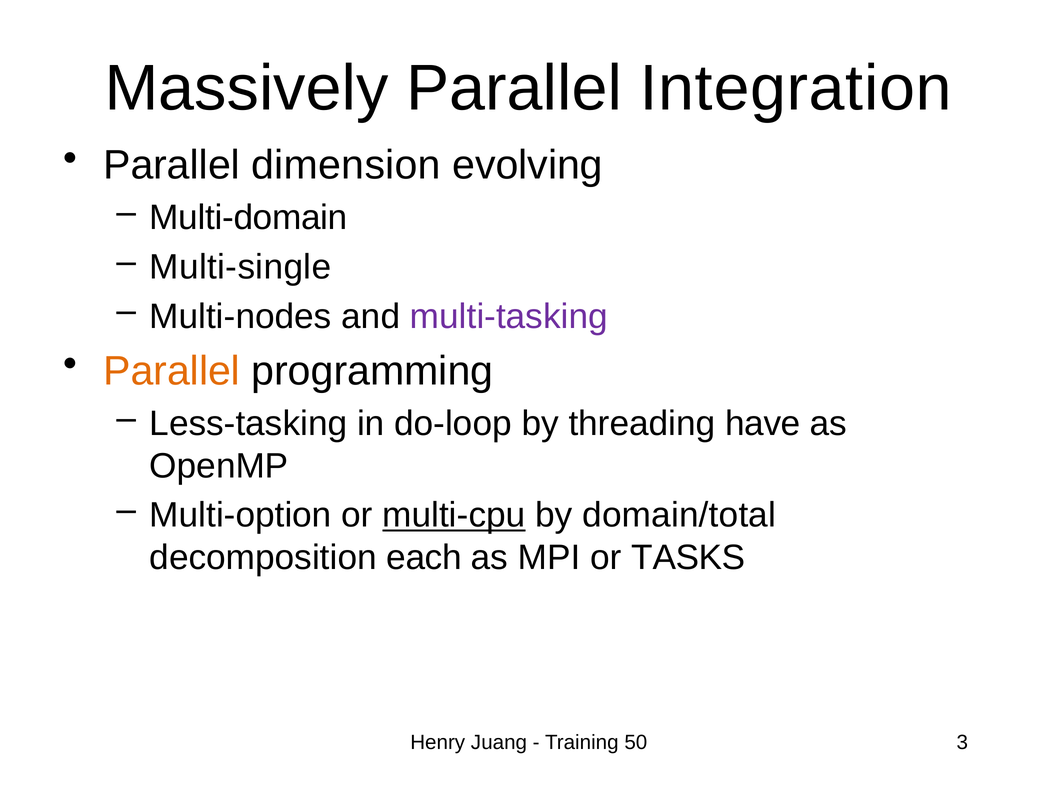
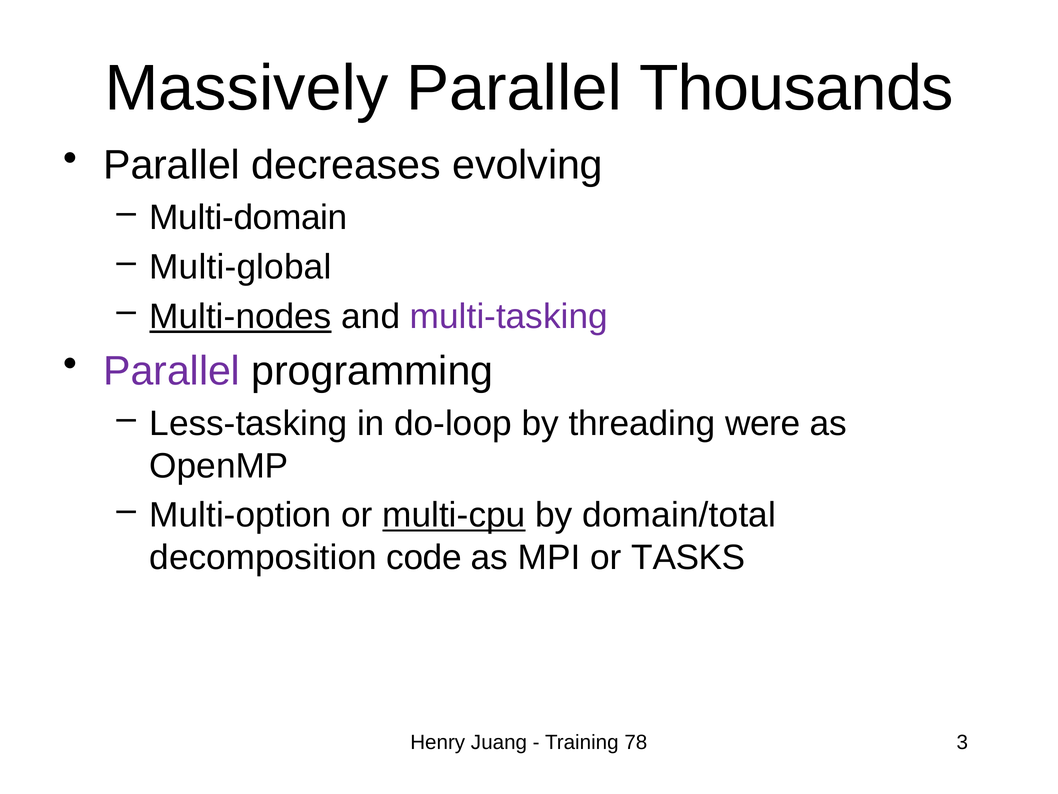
Integration: Integration -> Thousands (796, 88)
dimension: dimension -> decreases (346, 165)
Multi-single: Multi-single -> Multi-global (240, 267)
Multi-nodes underline: none -> present (241, 316)
Parallel colour: orange -> purple (172, 371)
have: have -> were (763, 423)
each: each -> code (424, 557)
50: 50 -> 78 (636, 742)
